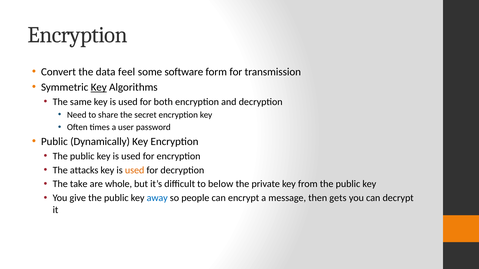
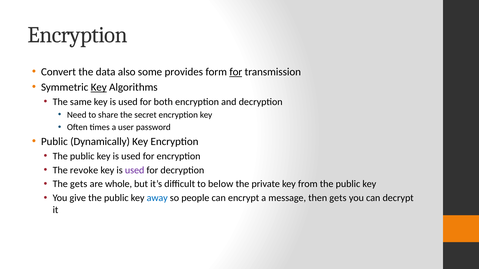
feel: feel -> also (127, 72)
software: software -> provides (184, 72)
for underline: none -> present (236, 72)
attacks: attacks -> revoke (84, 170)
used colour: orange -> purple (135, 170)
The take: take -> gets (79, 184)
